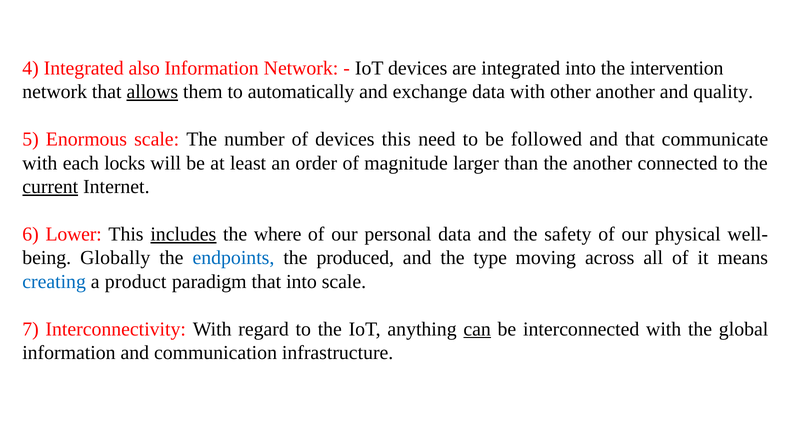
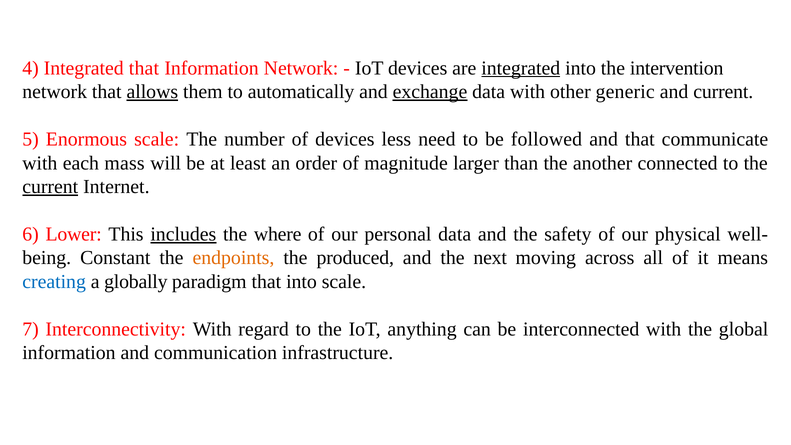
Integrated also: also -> that (144, 68)
integrated underline: none -> present (521, 68)
exchange underline: none -> present (430, 92)
other another: another -> generic (625, 92)
and quality: quality -> current (723, 92)
devices this: this -> less (396, 139)
locks: locks -> mass (125, 163)
Globally: Globally -> Constant (115, 258)
endpoints colour: blue -> orange (233, 258)
type: type -> next (490, 258)
product: product -> globally (136, 282)
can underline: present -> none (477, 329)
